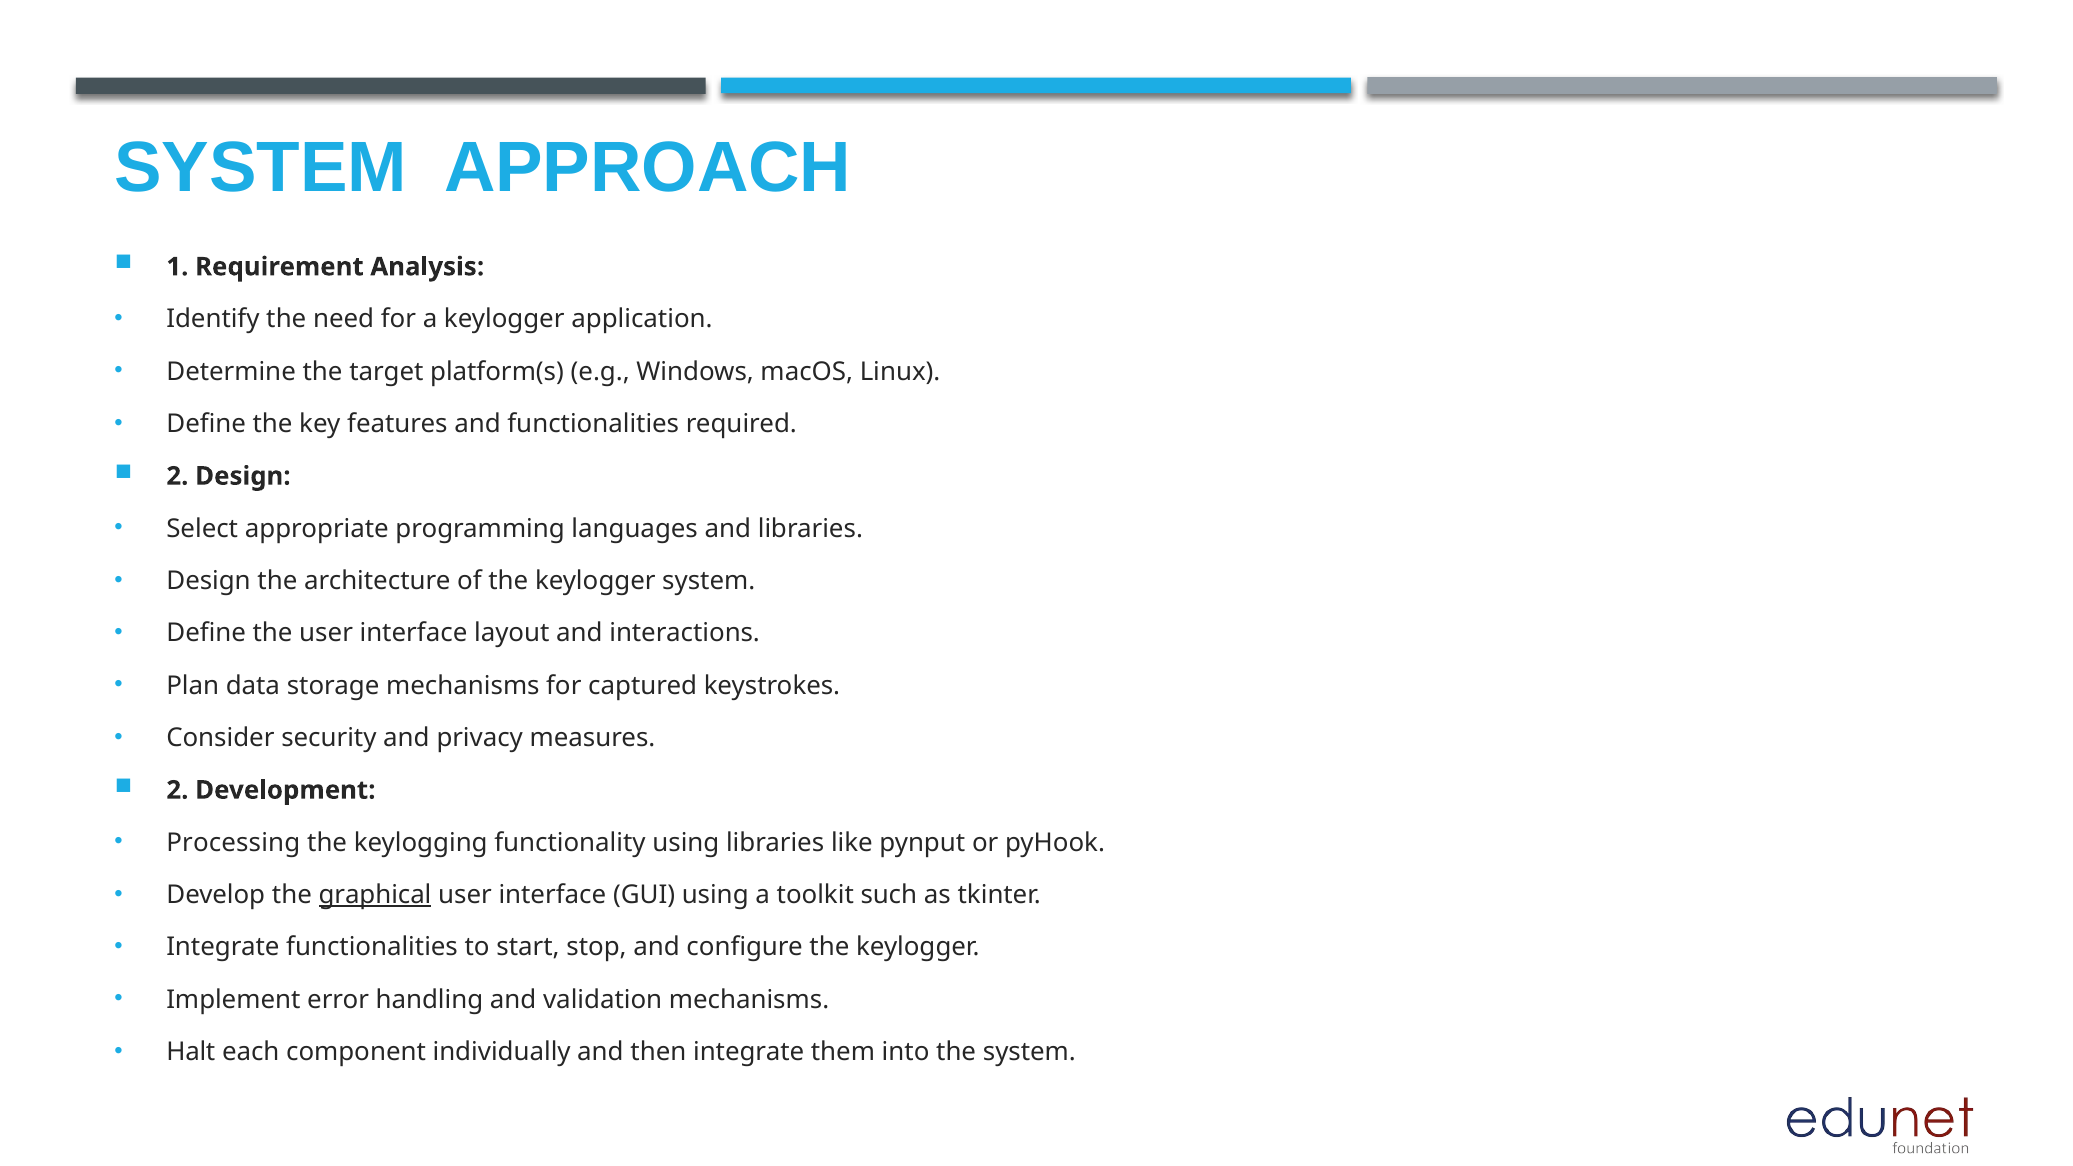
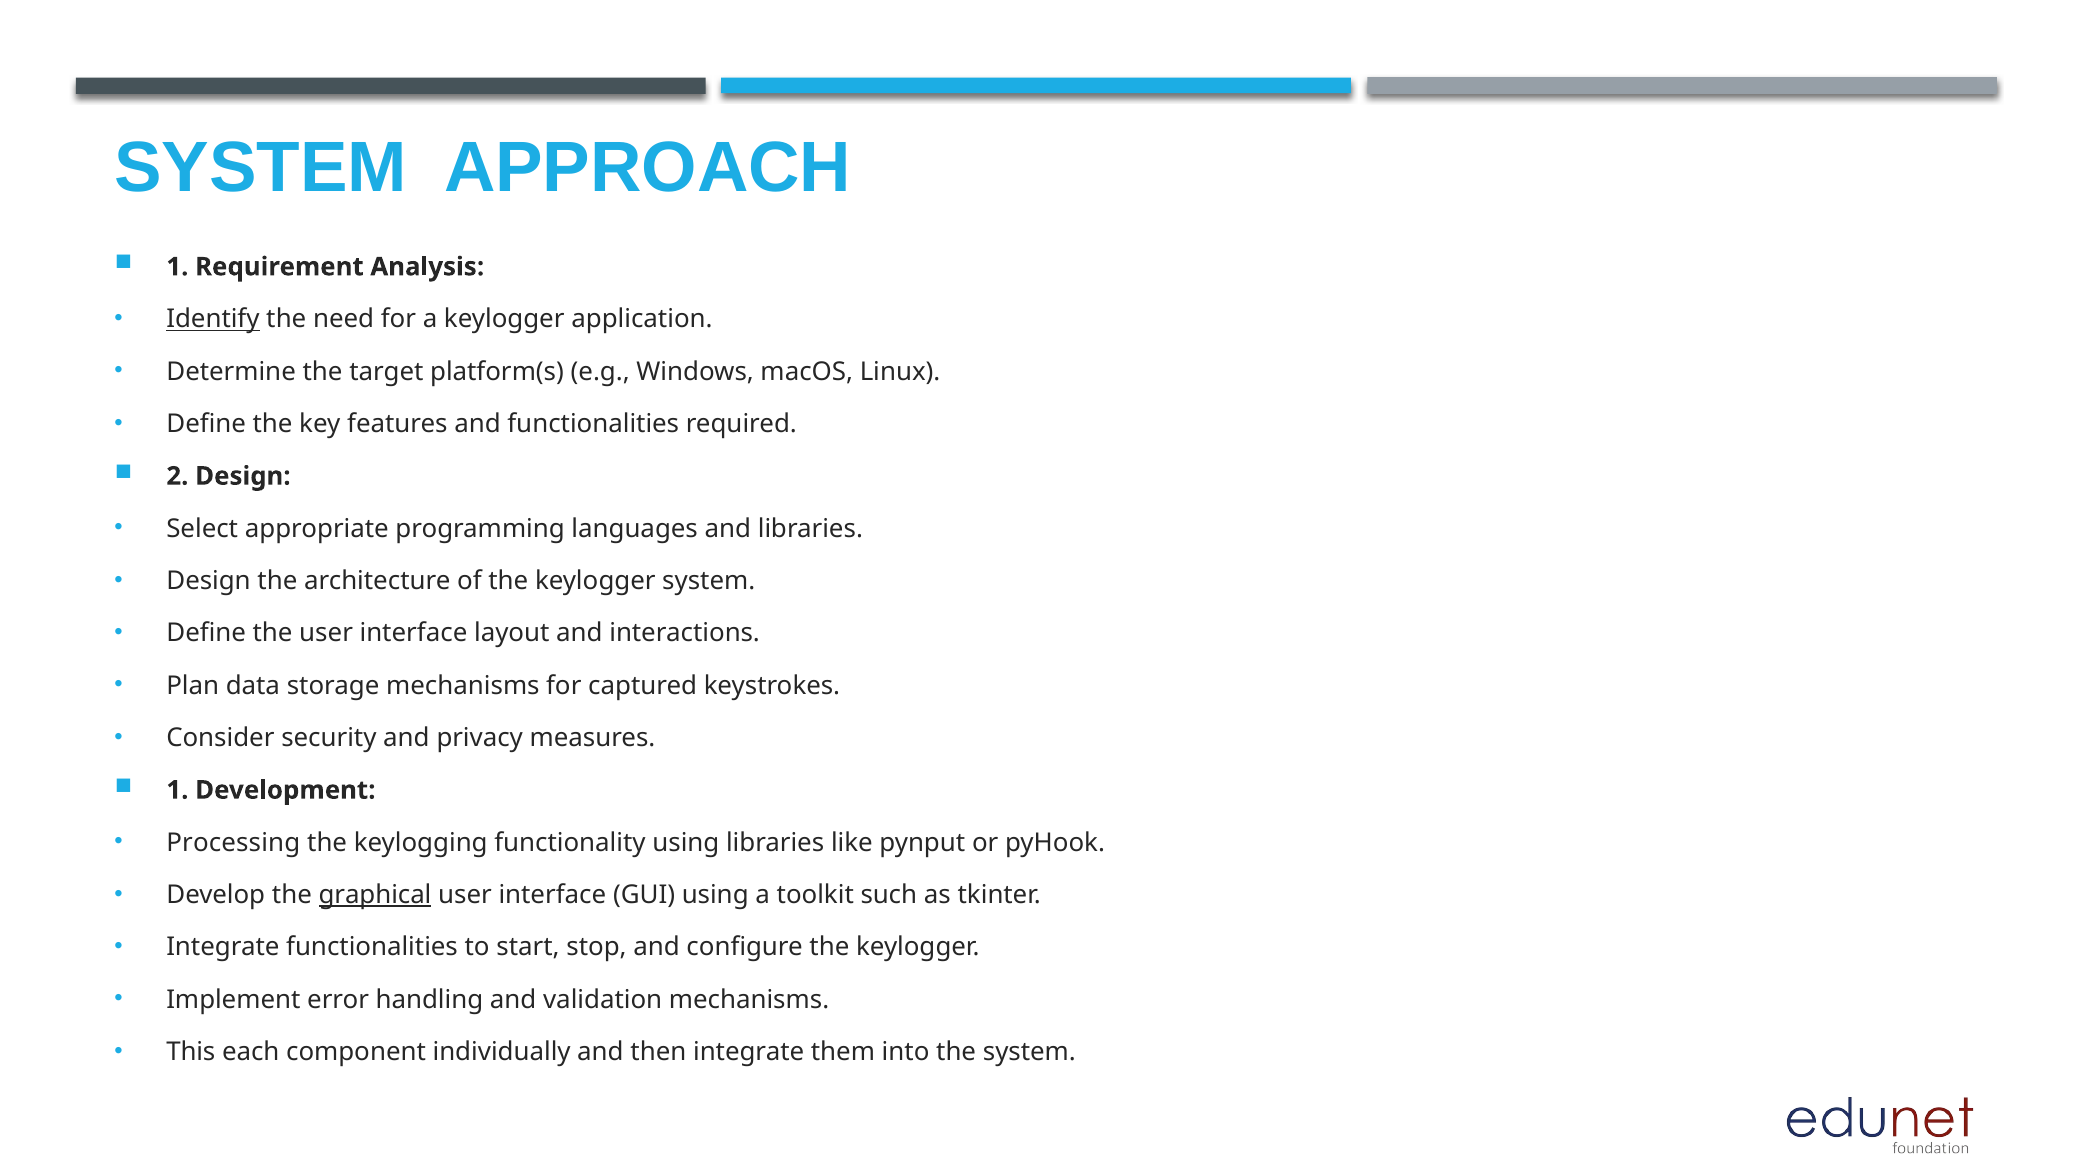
Identify underline: none -> present (213, 319)
2: 2 -> 1 (177, 790)
Halt: Halt -> This (191, 1052)
